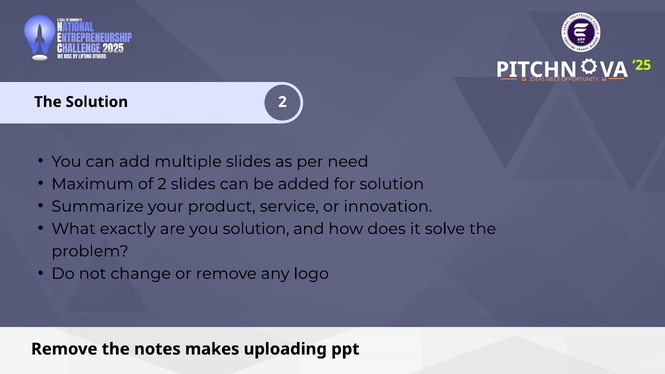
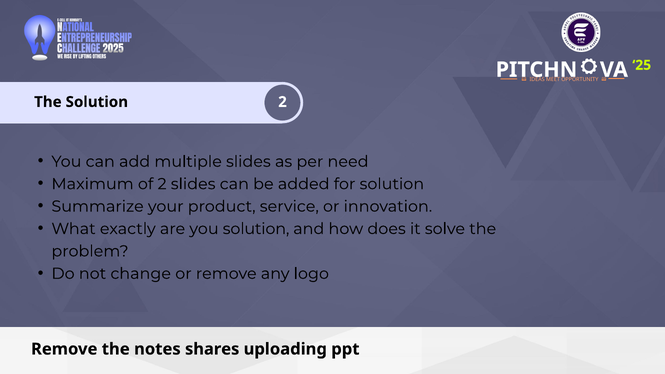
makes: makes -> shares (212, 349)
